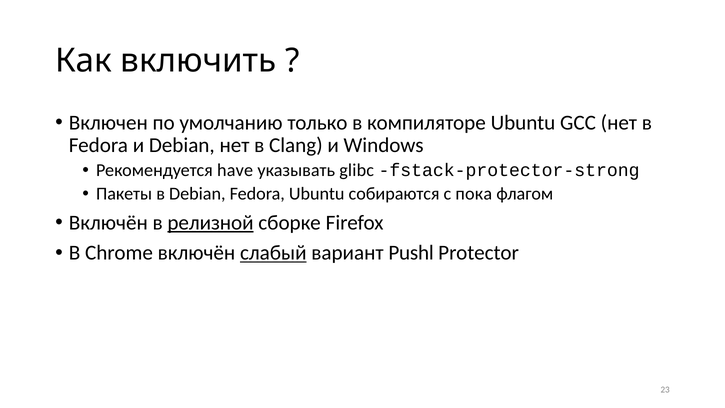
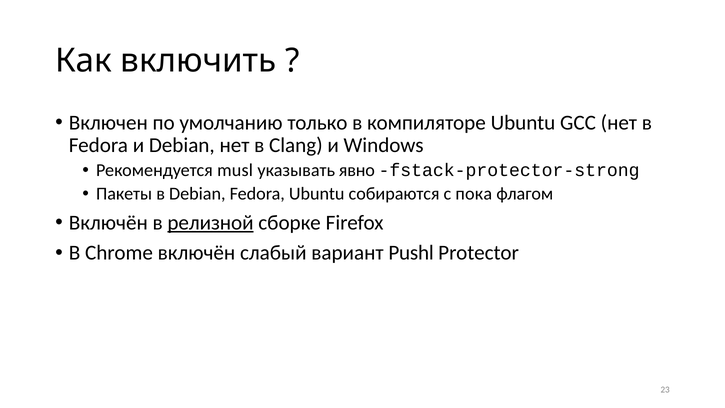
have: have -> musl (235, 170)
glibc: glibc -> явно (357, 170)
слабый underline: present -> none (273, 253)
